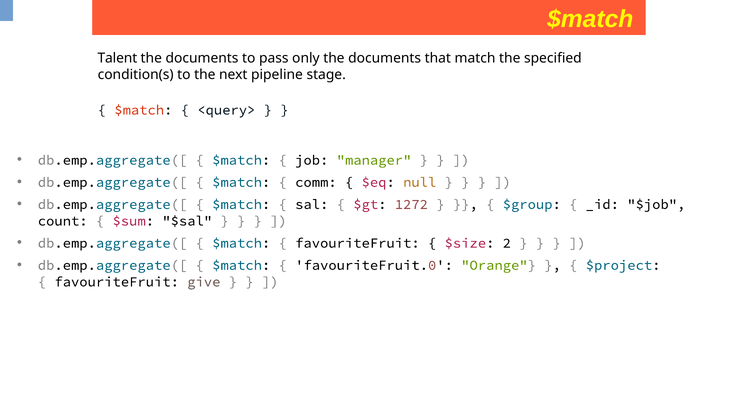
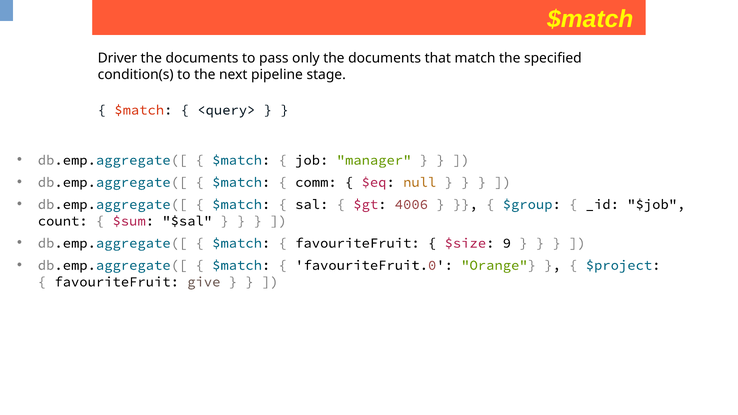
Talent: Talent -> Driver (117, 58)
1272: 1272 -> 4006 (411, 204)
2: 2 -> 9 (507, 243)
